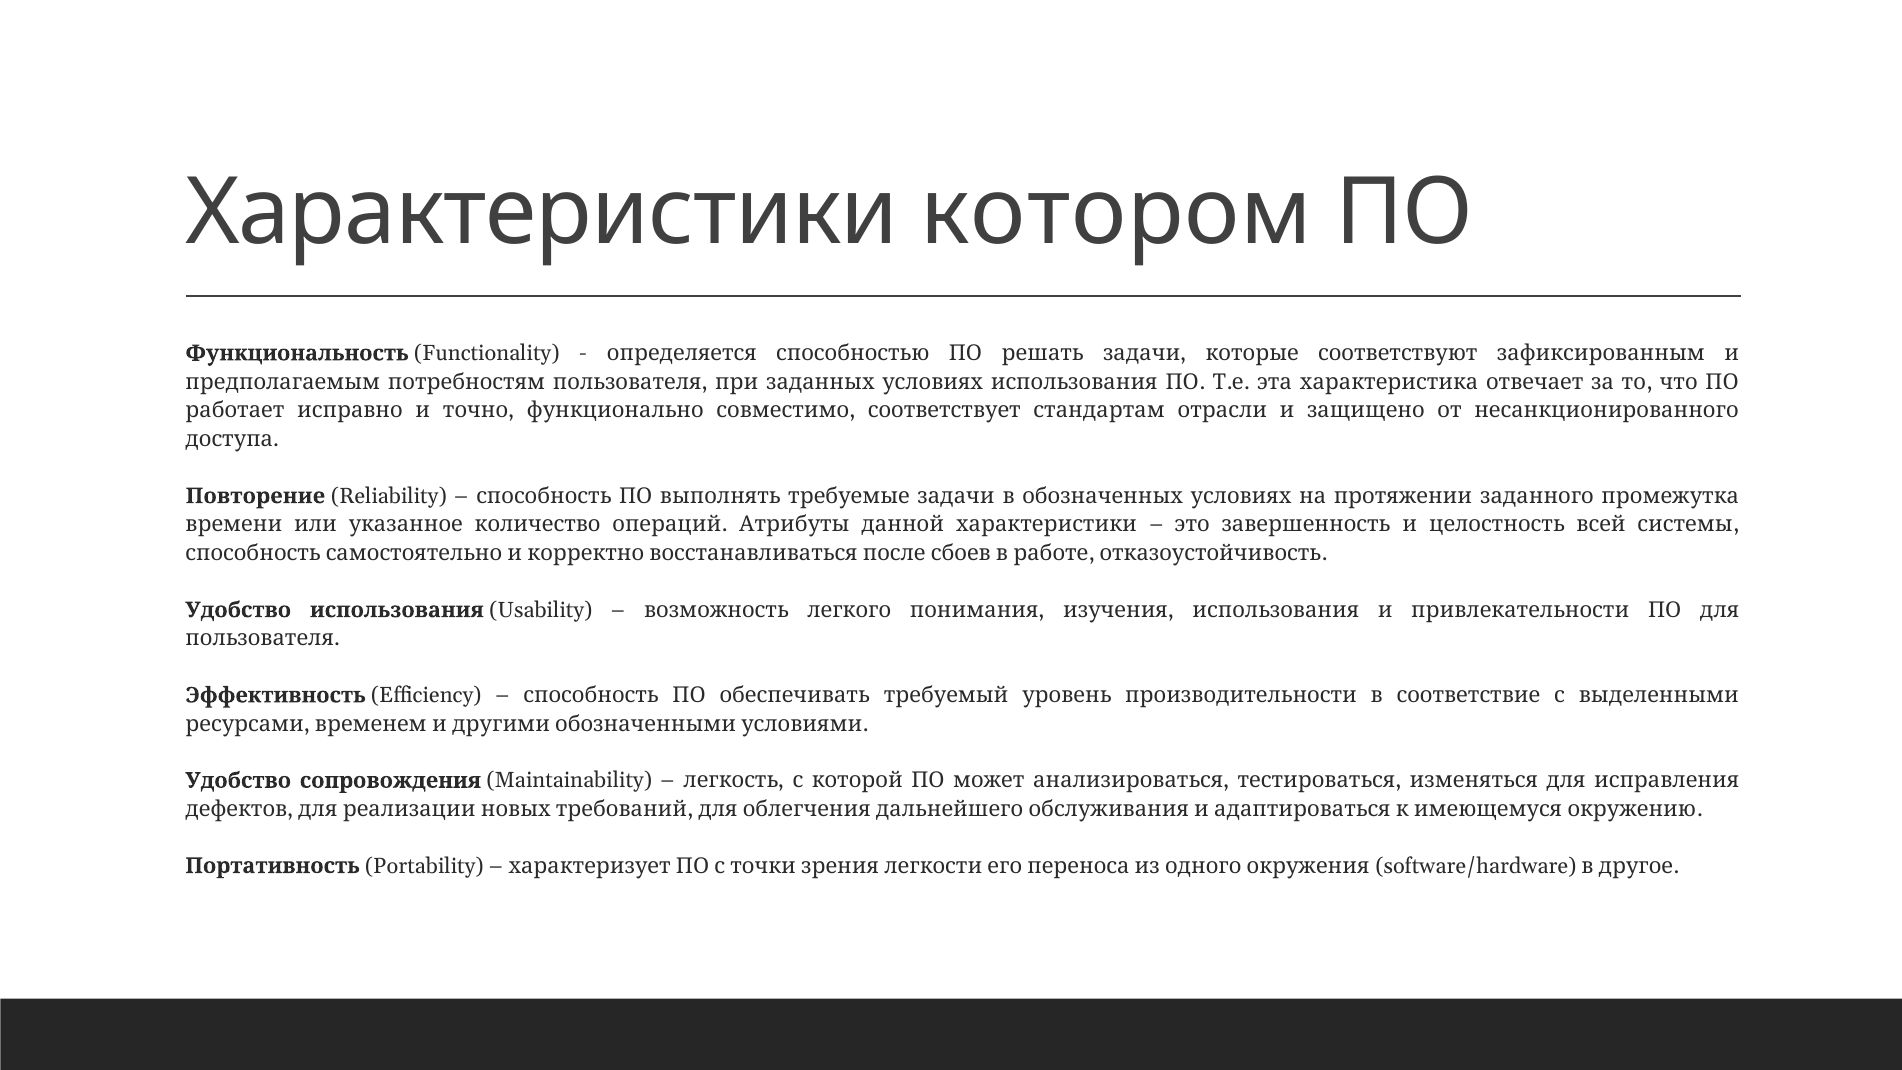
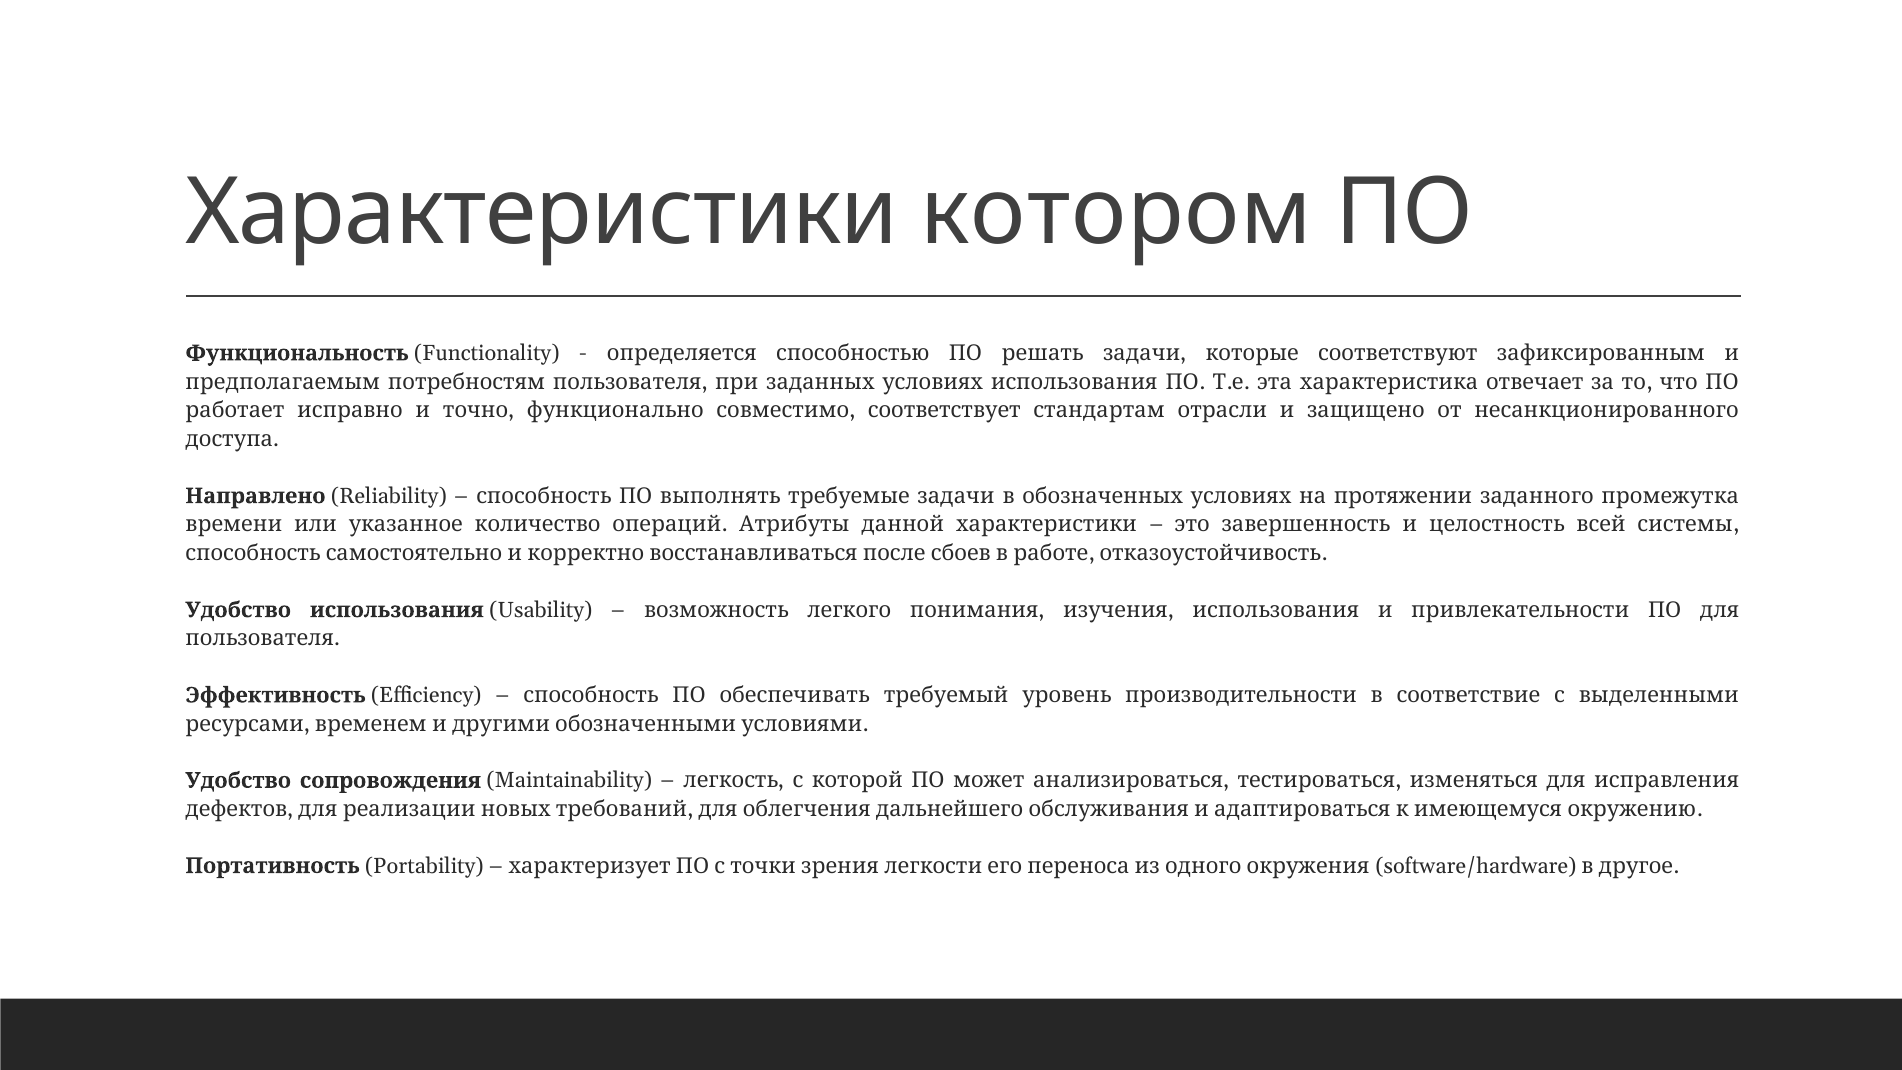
Повторение: Повторение -> Направлено (255, 496)
